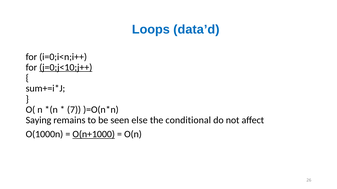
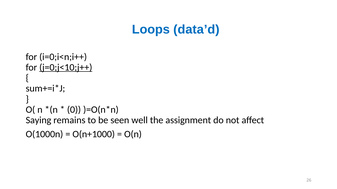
7: 7 -> 0 (74, 110)
else: else -> well (140, 121)
conditional: conditional -> assignment (188, 121)
O(n+1000 underline: present -> none (94, 135)
